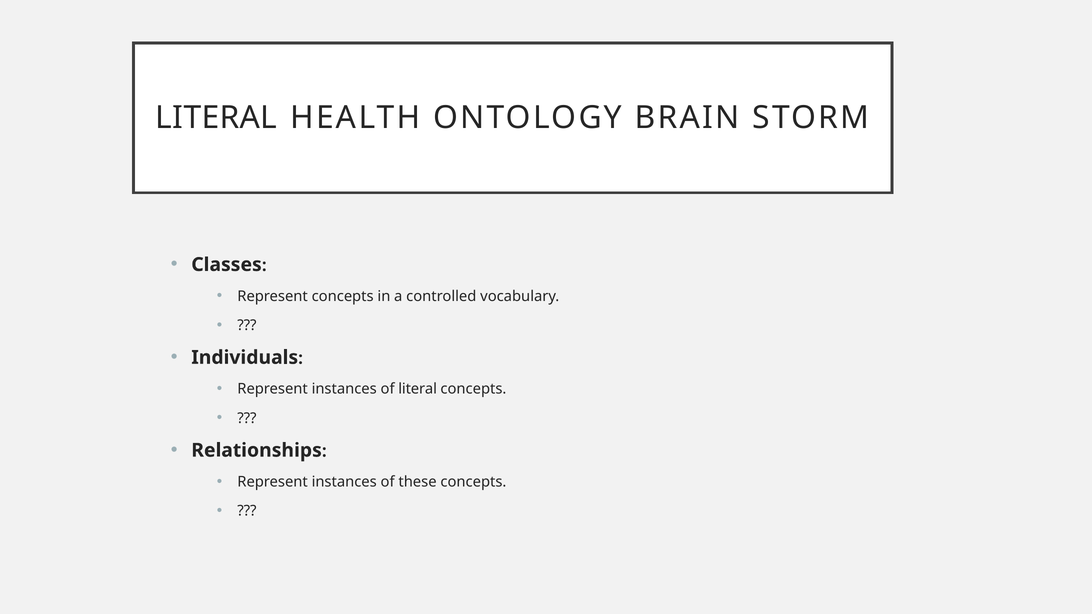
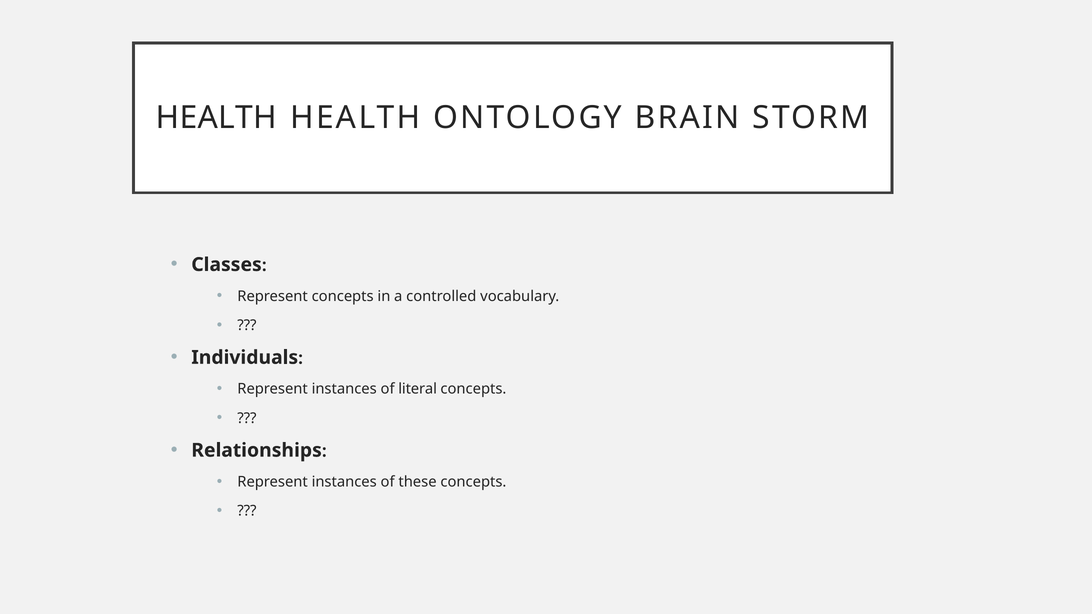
LITERAL: LITERAL -> HEALTH (216, 118)
